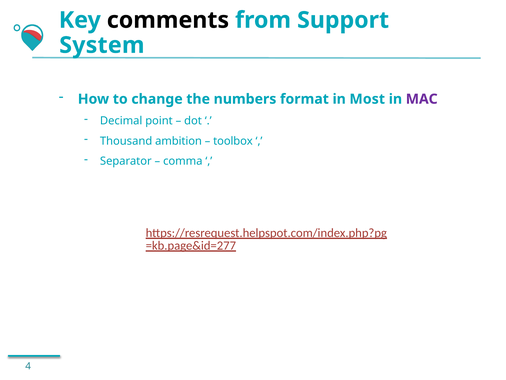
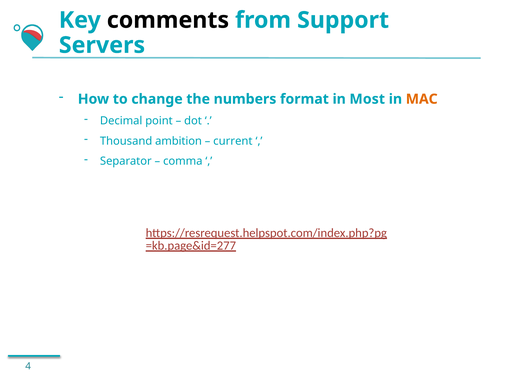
System: System -> Servers (102, 45)
MAC colour: purple -> orange (422, 99)
toolbox: toolbox -> current (233, 141)
